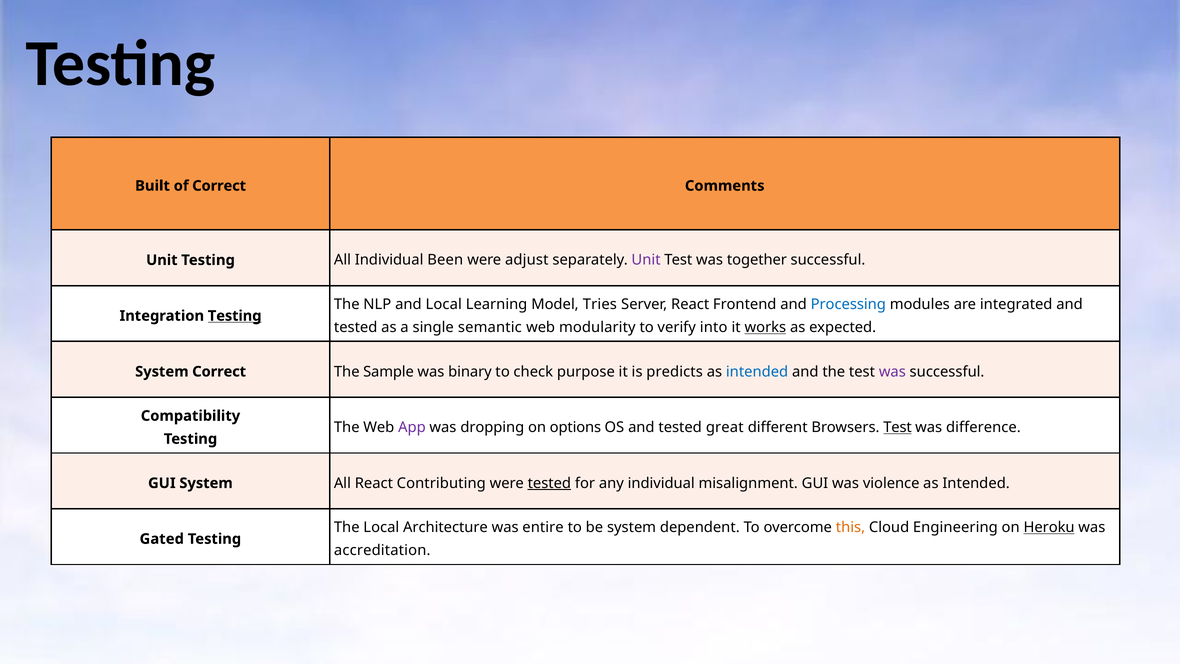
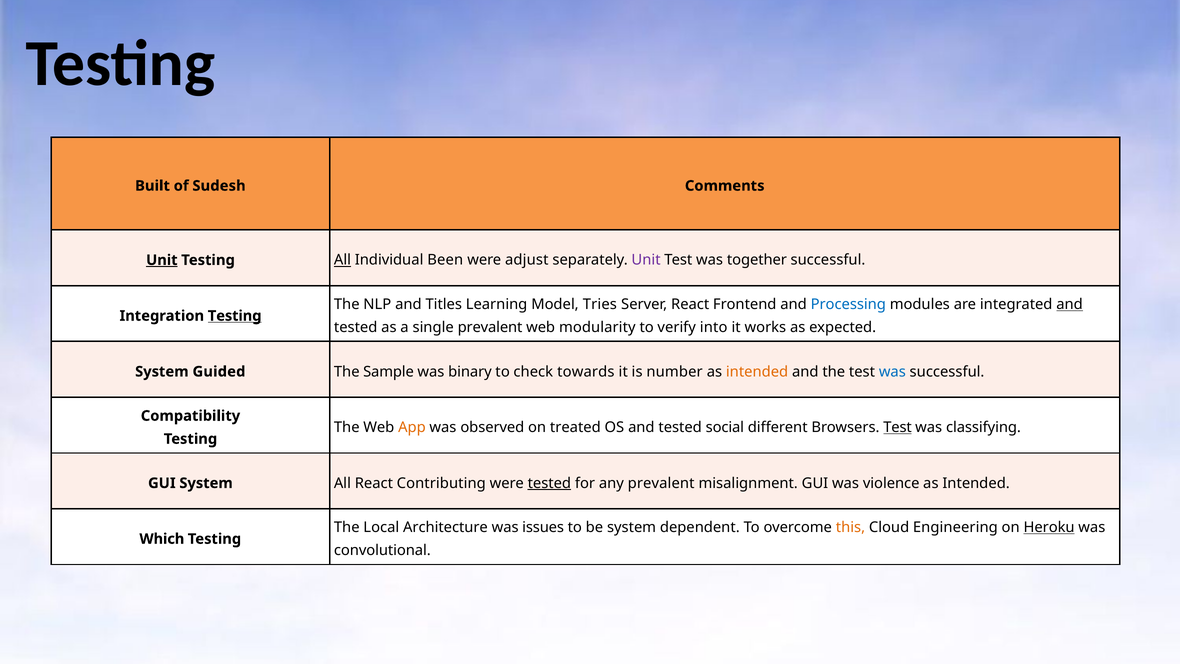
of Correct: Correct -> Sudesh (219, 186)
Unit underline: none -> present (162, 260)
All underline: none -> present (342, 260)
and Local: Local -> Titles (444, 304)
and underline: none -> present (1070, 304)
single semantic: semantic -> prevalent (490, 327)
works underline: present -> none (765, 327)
System Correct: Correct -> Guided (219, 372)
purpose: purpose -> towards (586, 372)
predicts: predicts -> number (675, 372)
intended colour: blue -> orange (757, 372)
was colour: purple -> blue (892, 372)
App colour: purple -> orange (412, 427)
dropping: dropping -> observed (492, 427)
options: options -> treated (575, 427)
great: great -> social (725, 427)
difference: difference -> classifying (983, 427)
any individual: individual -> prevalent (661, 483)
entire: entire -> issues (543, 527)
Gated: Gated -> Which (162, 539)
accreditation: accreditation -> convolutional (382, 550)
